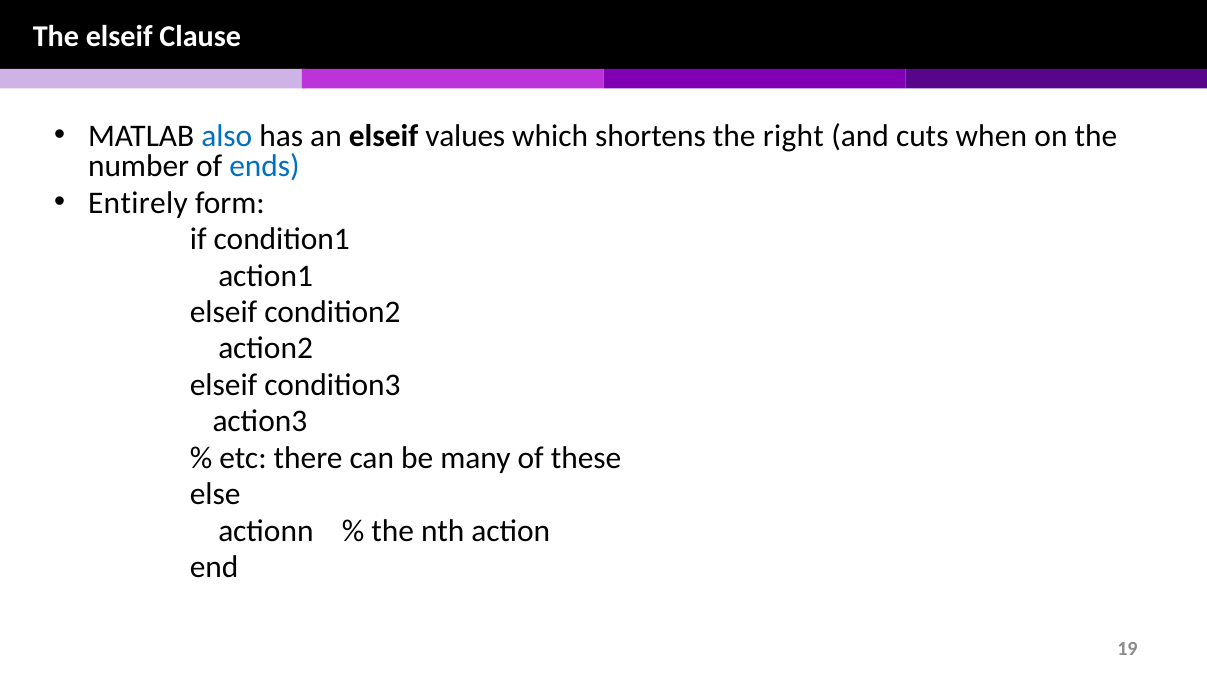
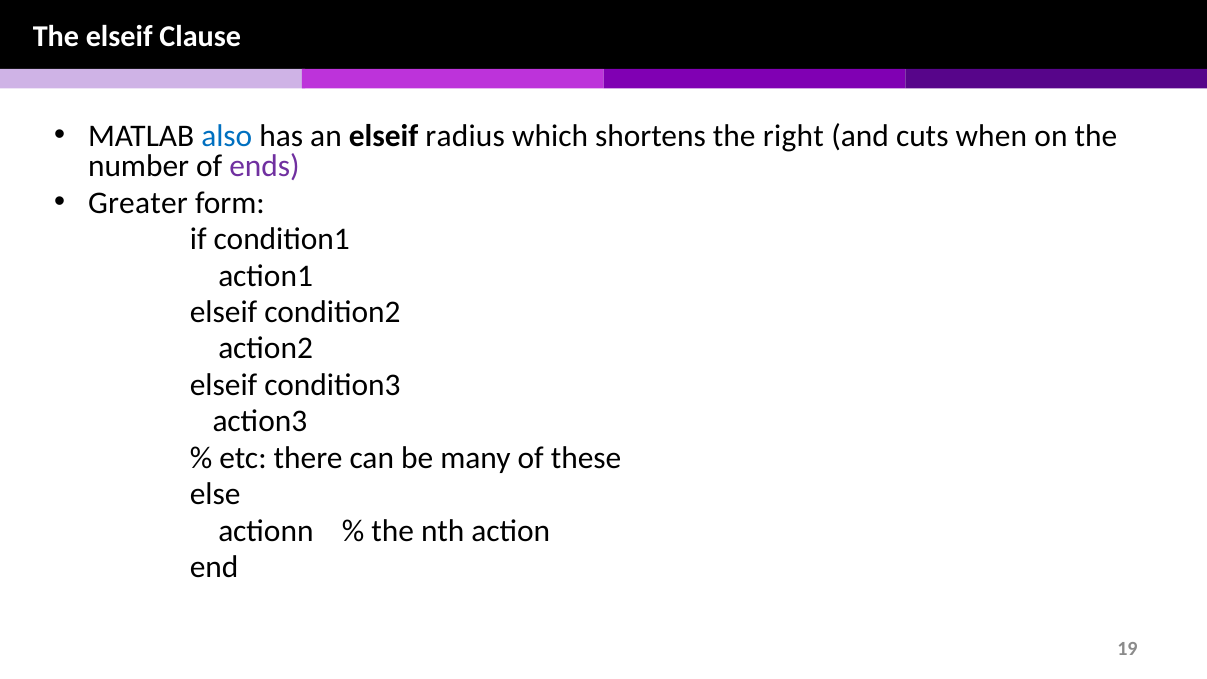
values: values -> radius (465, 136)
ends colour: blue -> purple (265, 166)
Entirely: Entirely -> Greater (138, 203)
